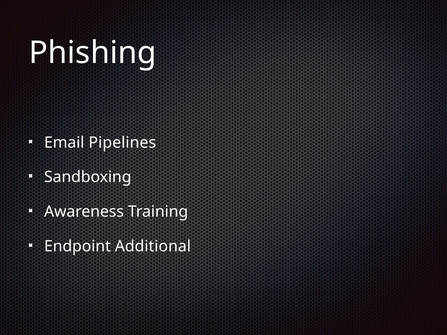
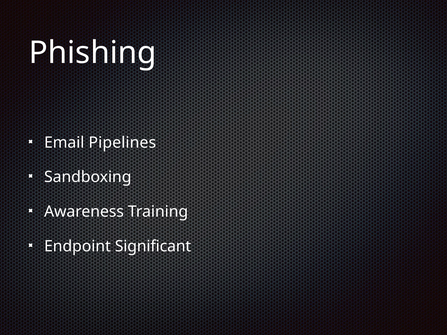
Additional: Additional -> Significant (153, 246)
